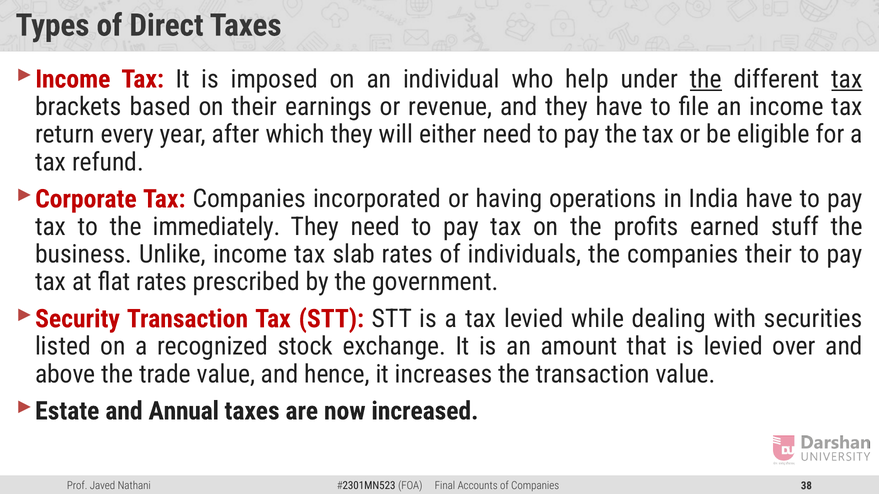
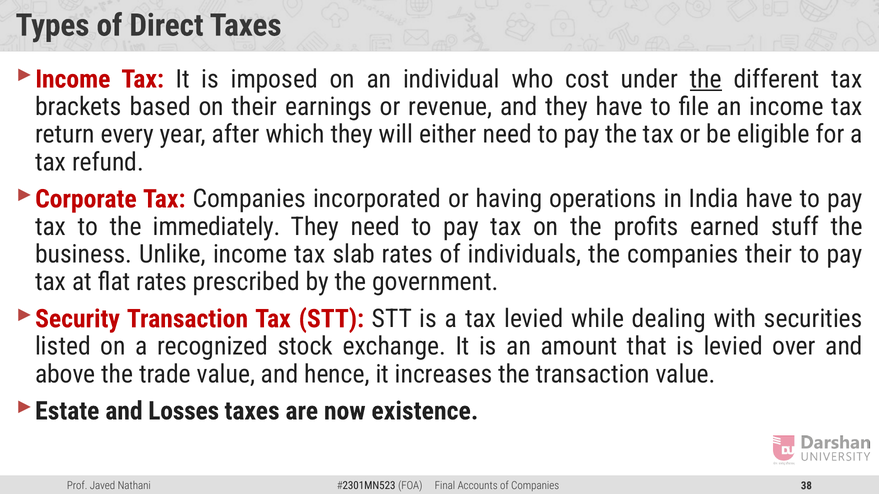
help: help -> cost (587, 79)
tax underline: present -> none (847, 79)
Annual: Annual -> Losses (184, 411)
increased: increased -> existence (425, 411)
